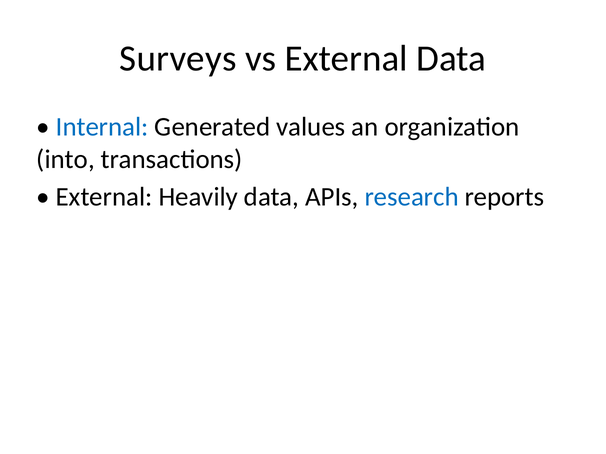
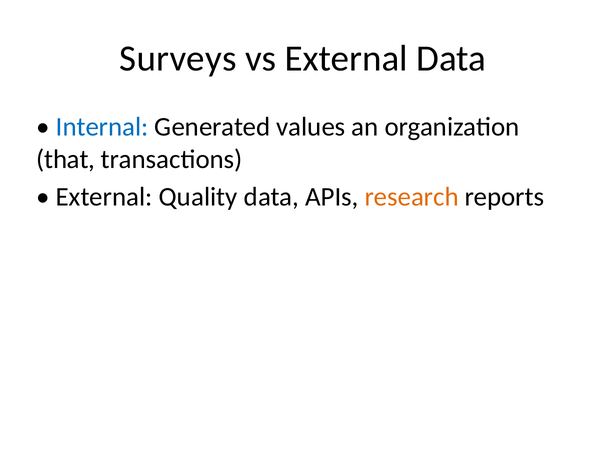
into: into -> that (66, 159)
Heavily: Heavily -> Quality (198, 197)
research colour: blue -> orange (412, 197)
